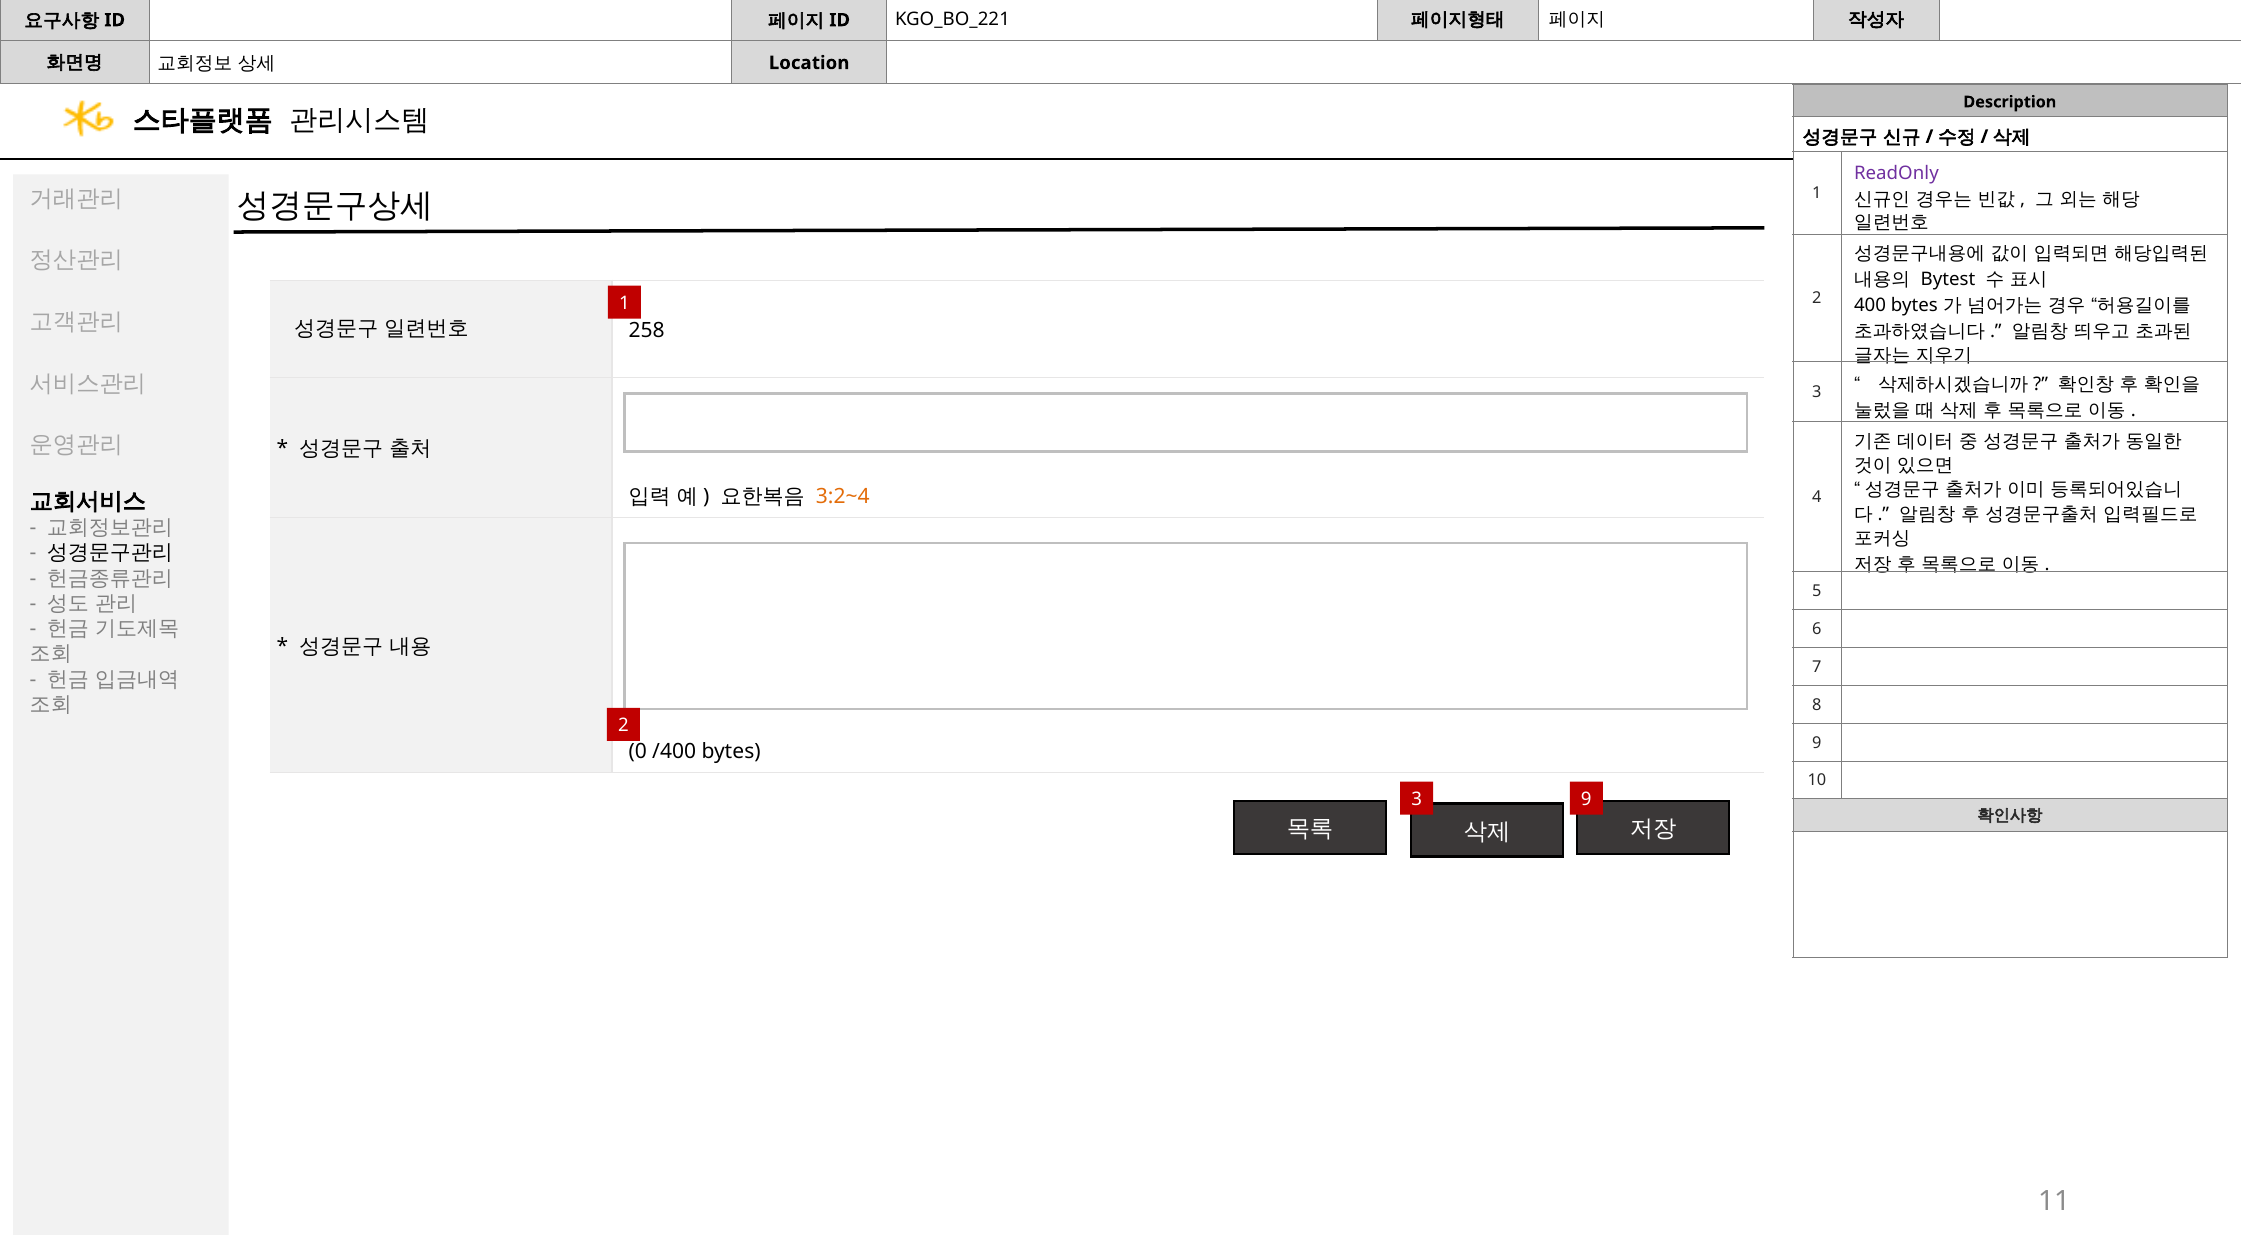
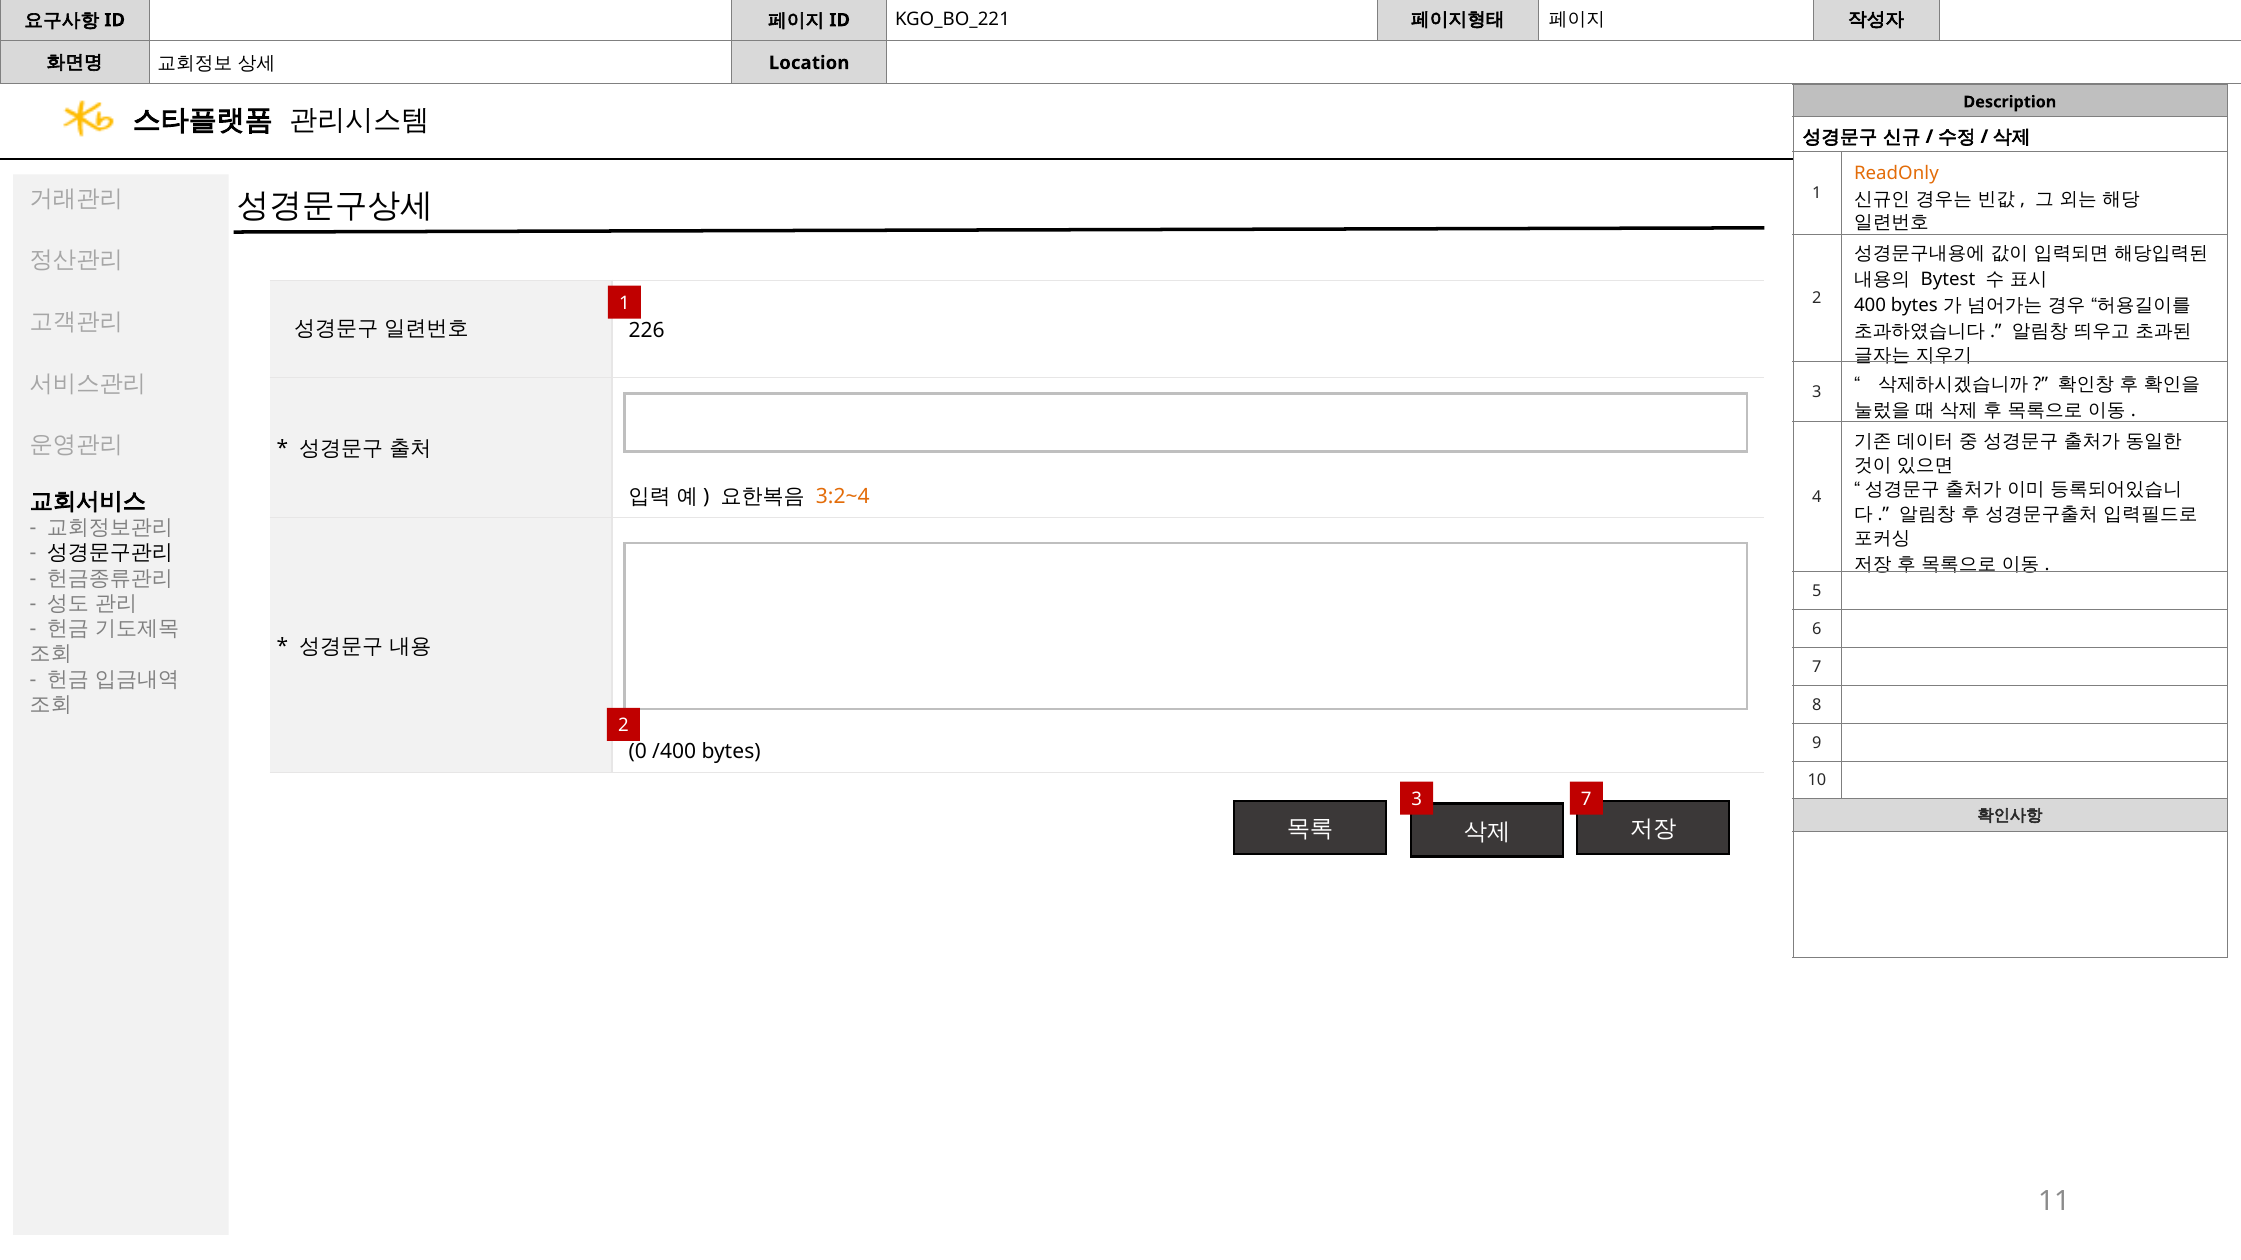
ReadOnly colour: purple -> orange (1896, 173)
258: 258 -> 226 (647, 330)
3 9: 9 -> 7 (1586, 800)
